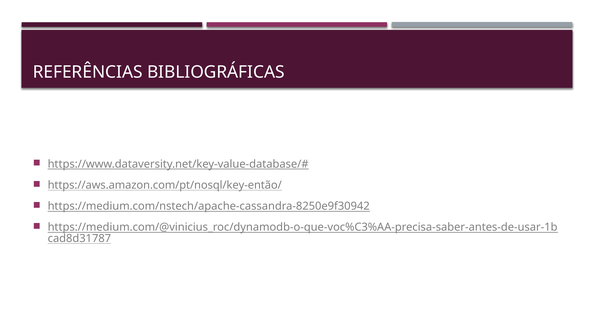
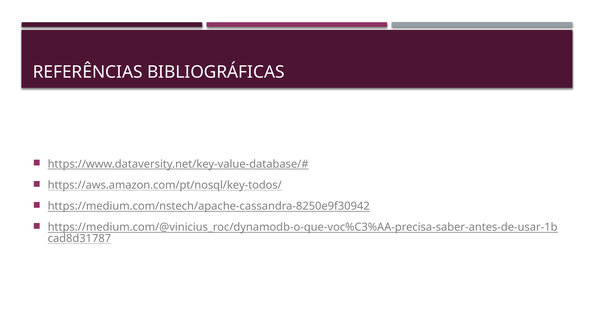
https://aws.amazon.com/pt/nosql/key-então/: https://aws.amazon.com/pt/nosql/key-então/ -> https://aws.amazon.com/pt/nosql/key-todos/ (165, 185)
